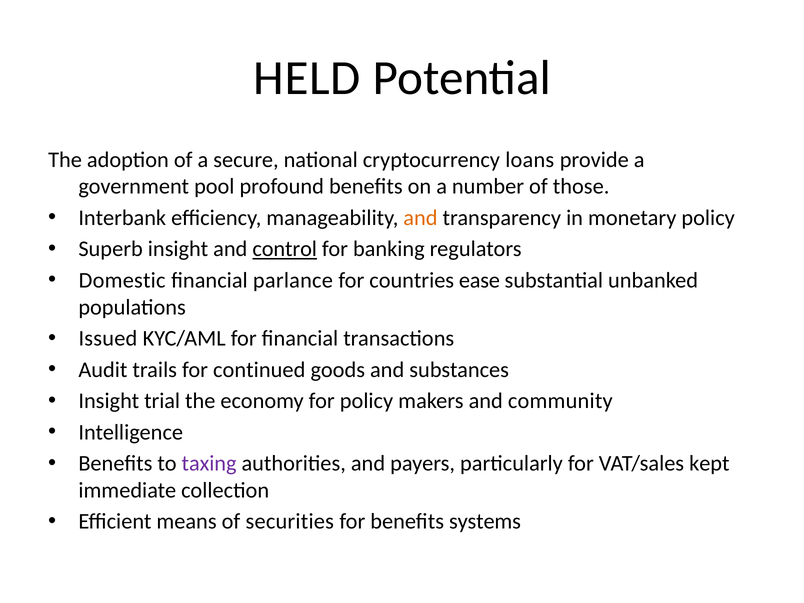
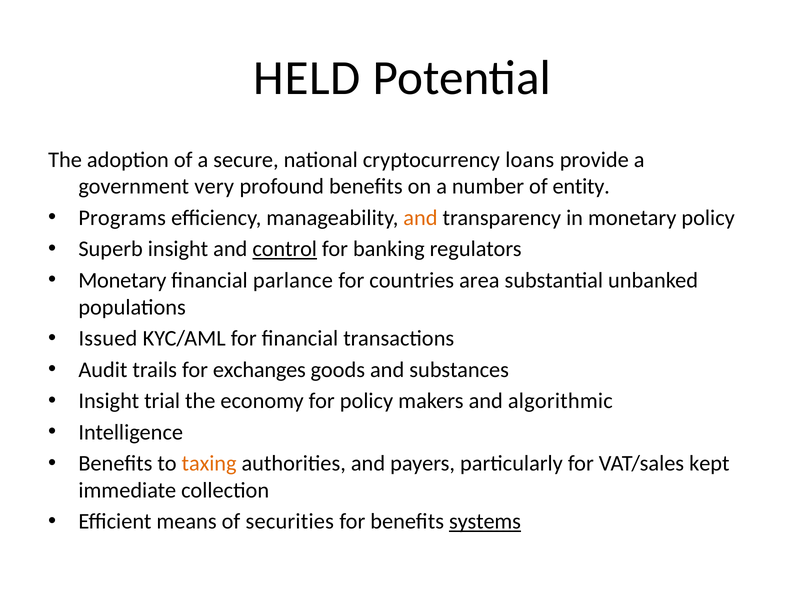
pool: pool -> very (214, 187)
those: those -> entity (581, 187)
Interbank: Interbank -> Programs (122, 218)
Domestic: Domestic -> Monetary (122, 280)
ease: ease -> area (479, 280)
continued: continued -> exchanges (259, 370)
community: community -> algorithmic (560, 401)
taxing colour: purple -> orange (209, 464)
systems underline: none -> present (485, 522)
